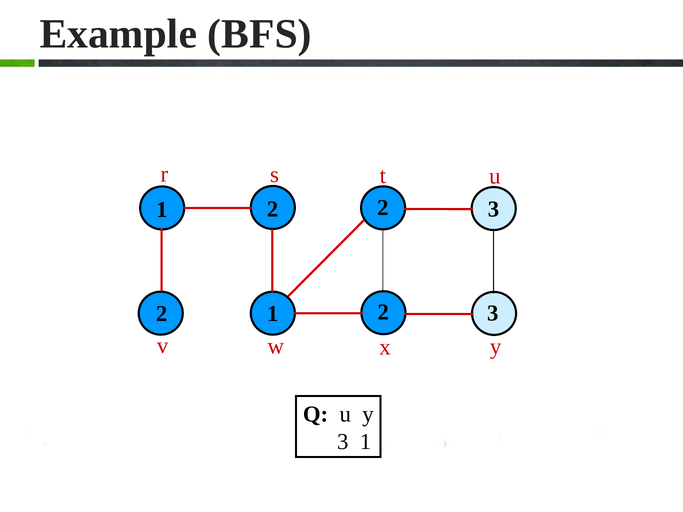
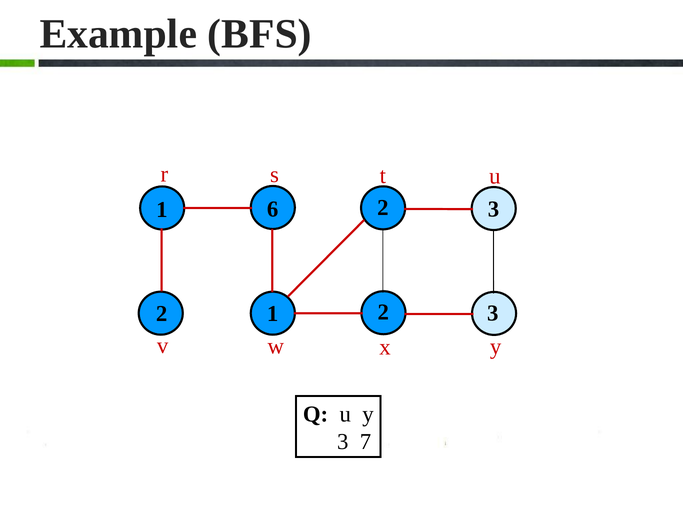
2: 2 -> 6 (273, 209)
3 1: 1 -> 7 (366, 442)
